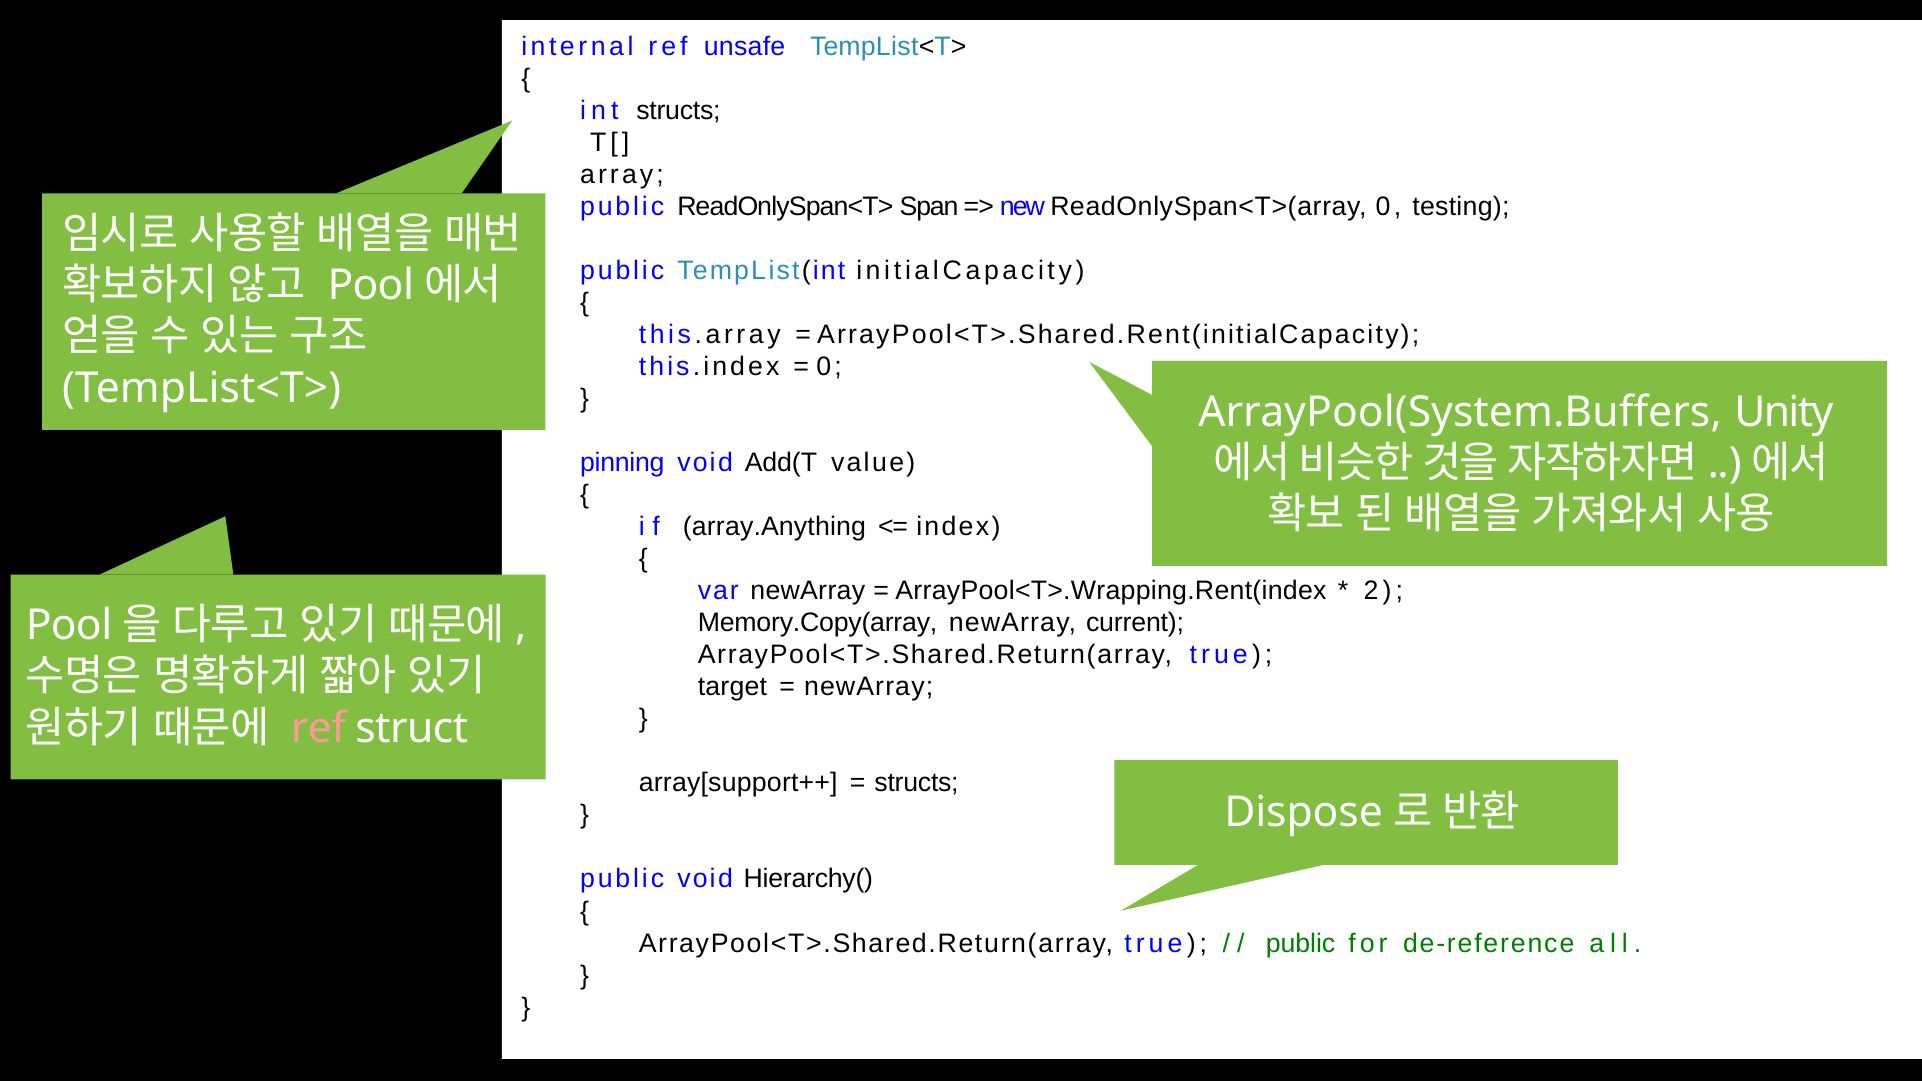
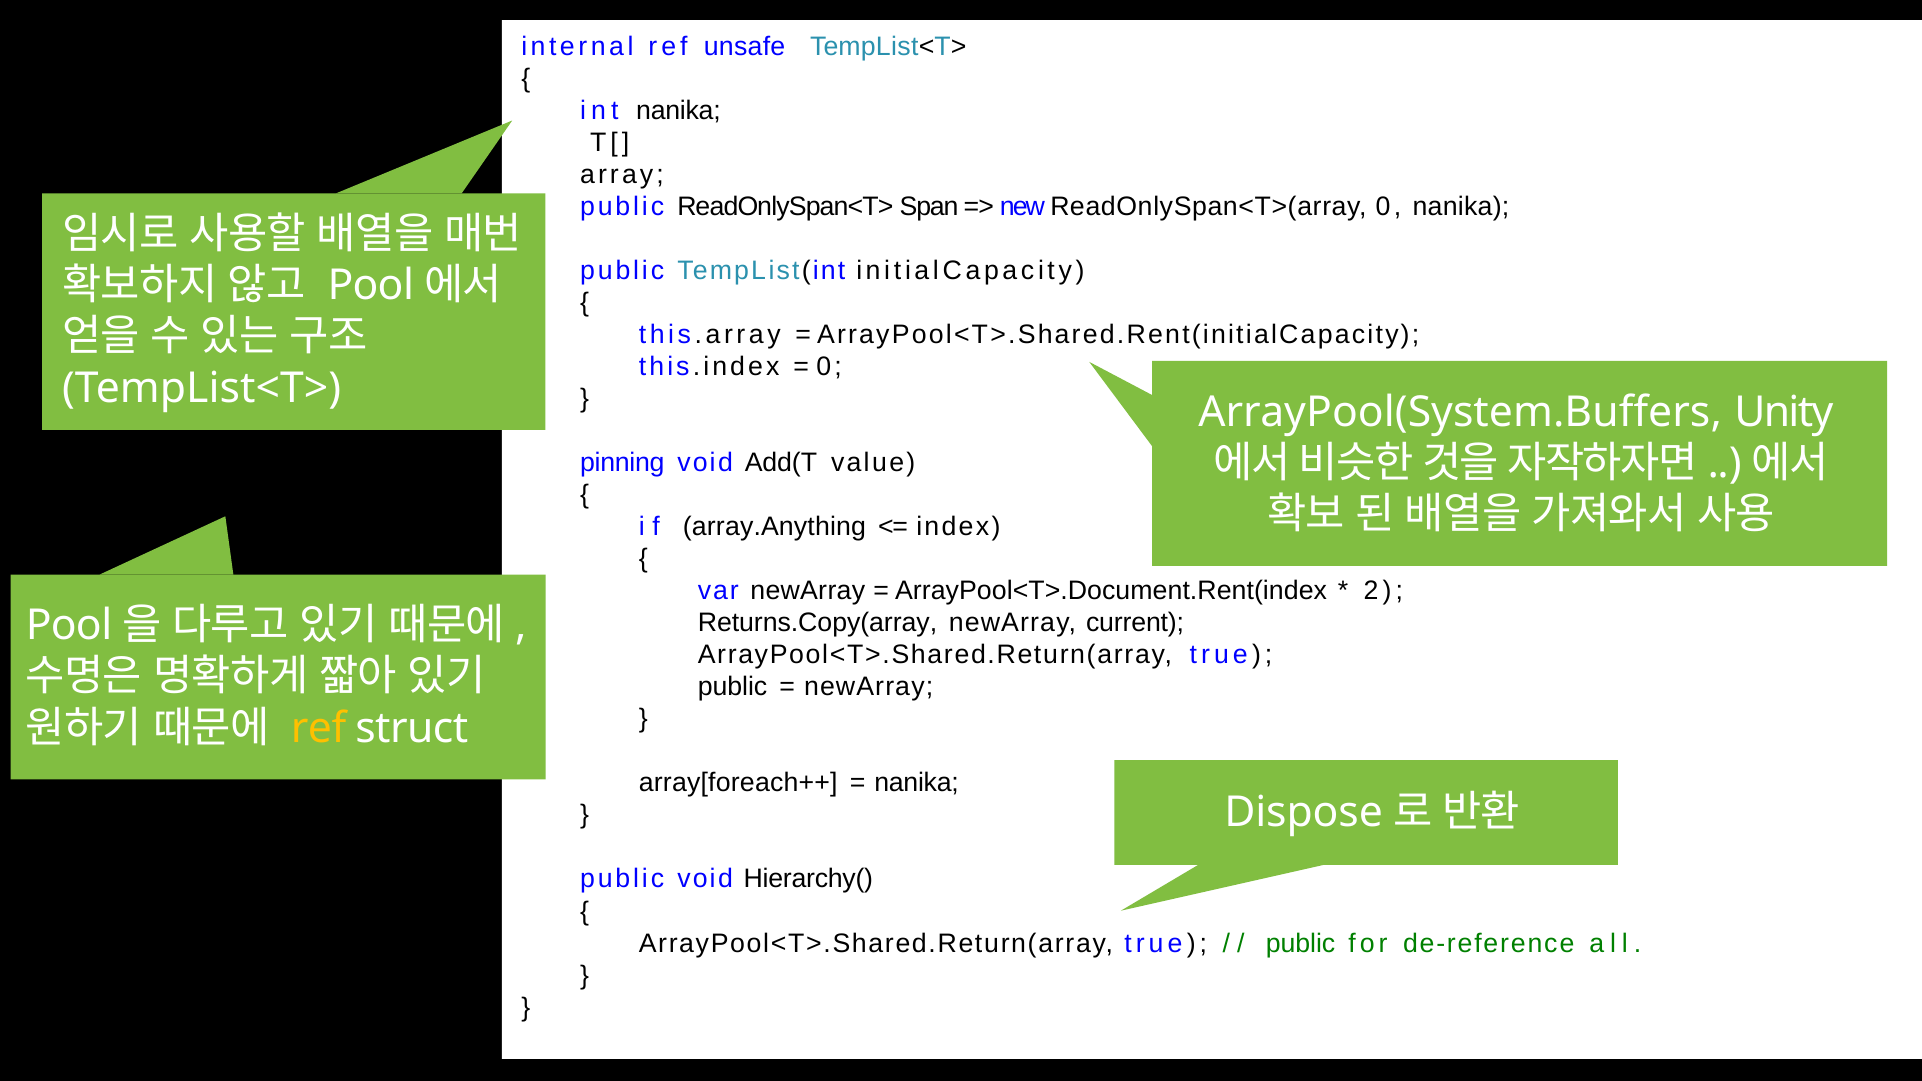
int structs: structs -> nanika (678, 110)
0 testing: testing -> nanika (1461, 206)
ArrayPool<T>.Wrapping.Rent(index: ArrayPool<T>.Wrapping.Rent(index -> ArrayPool<T>.Document.Rent(index (1111, 591)
Memory.Copy(array: Memory.Copy(array -> Returns.Copy(array (817, 623)
target: target -> public (733, 687)
ref colour: pink -> yellow (319, 728)
array[support++: array[support++ -> array[foreach++ (738, 783)
structs: structs -> nanika (917, 783)
